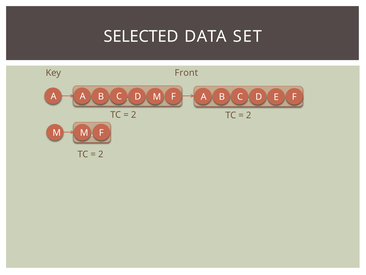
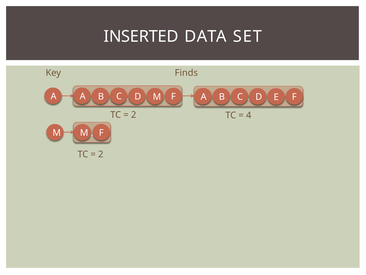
SELECTED: SELECTED -> INSERTED (141, 36)
Front: Front -> Finds (186, 73)
2: 2 -> 4 (249, 115)
